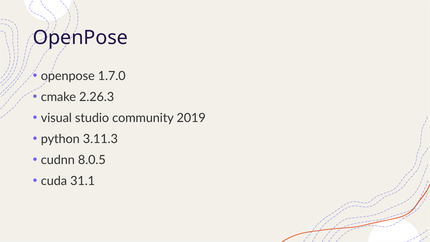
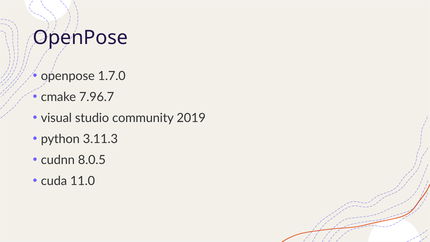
2.26.3: 2.26.3 -> 7.96.7 (97, 97)
31.1: 31.1 -> 11.0 (83, 181)
